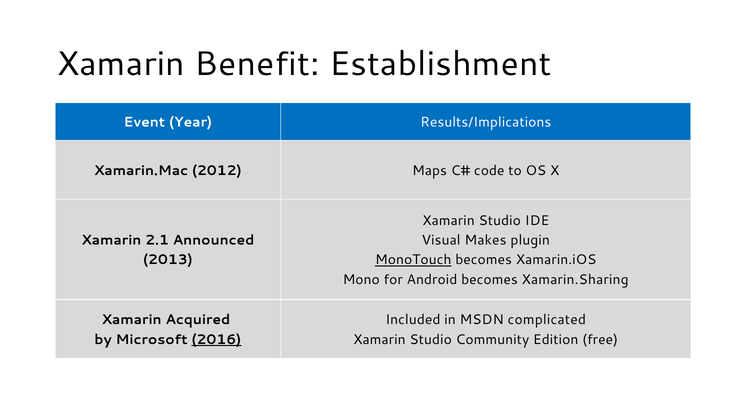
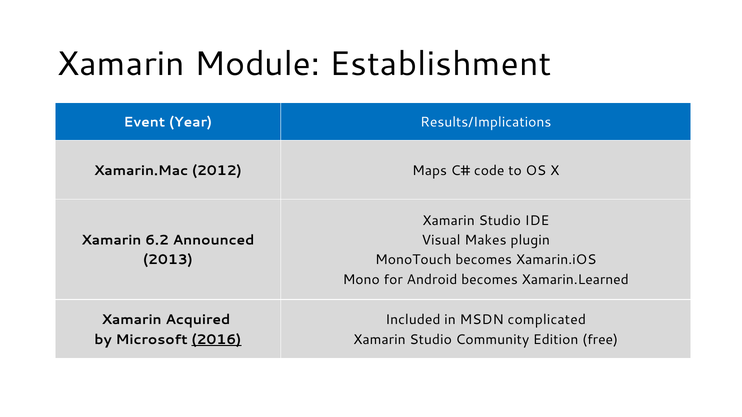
Benefit: Benefit -> Module (257, 64)
2.1: 2.1 -> 6.2 (157, 240)
MonoTouch underline: present -> none (413, 260)
Xamarin.Sharing: Xamarin.Sharing -> Xamarin.Learned (575, 280)
